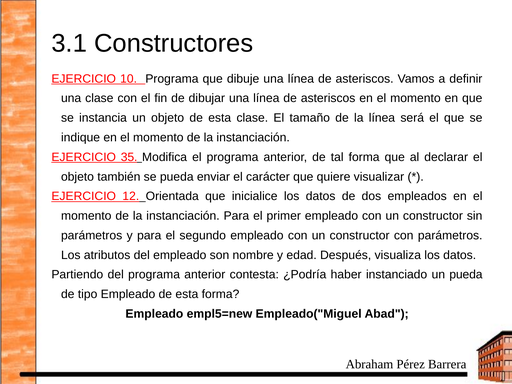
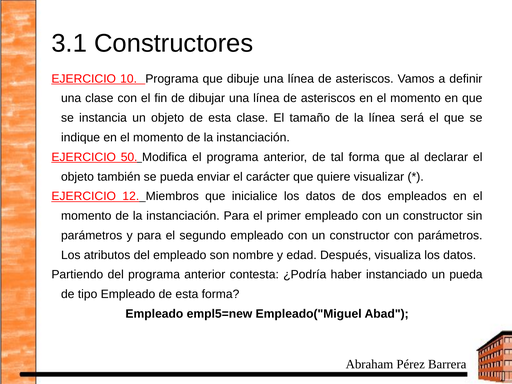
35: 35 -> 50 (129, 157)
Orientada: Orientada -> Miembros (172, 196)
